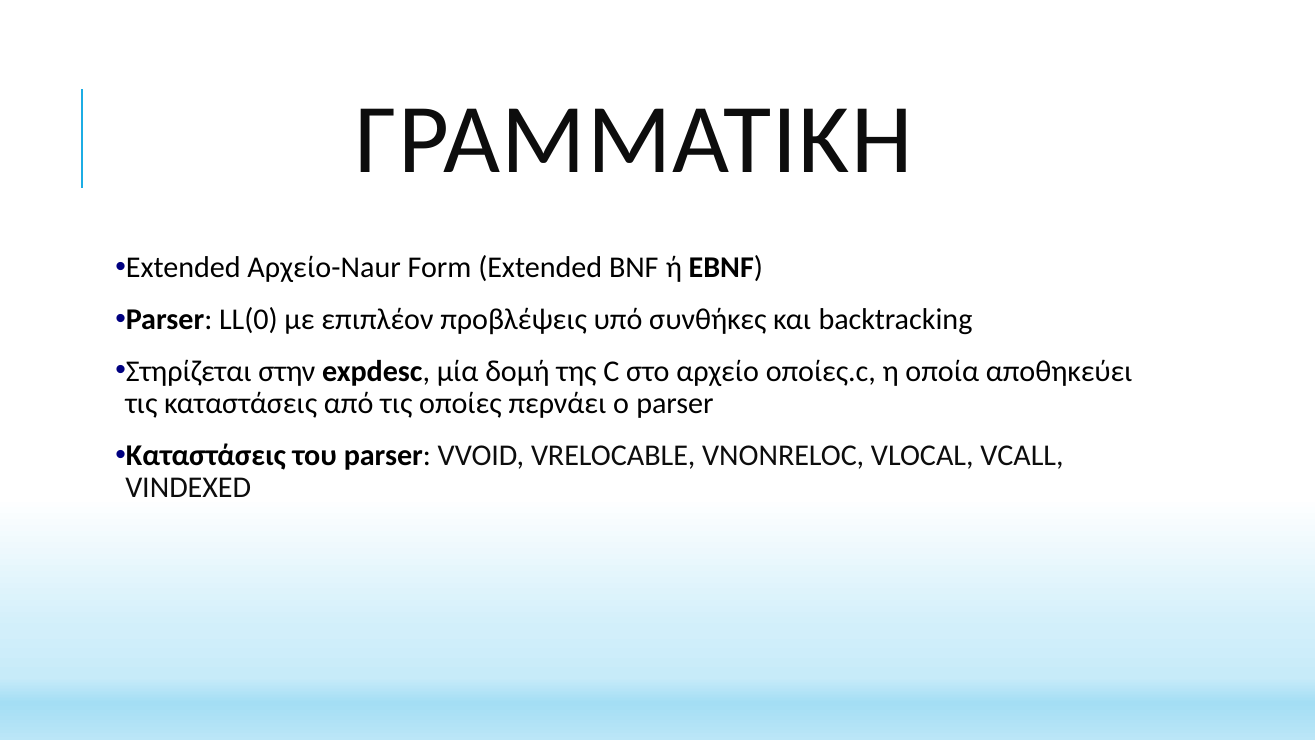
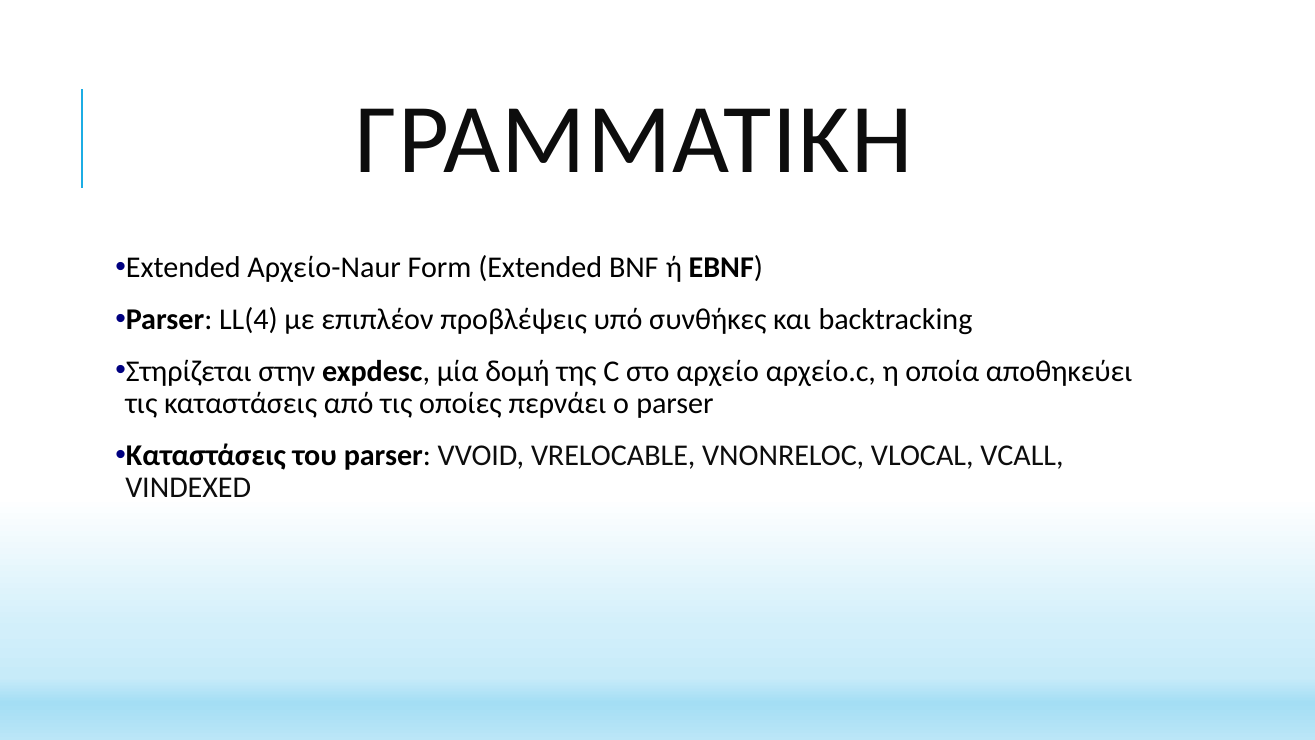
LL(0: LL(0 -> LL(4 (248, 319)
οποίες.c: οποίες.c -> αρχείο.c (821, 371)
